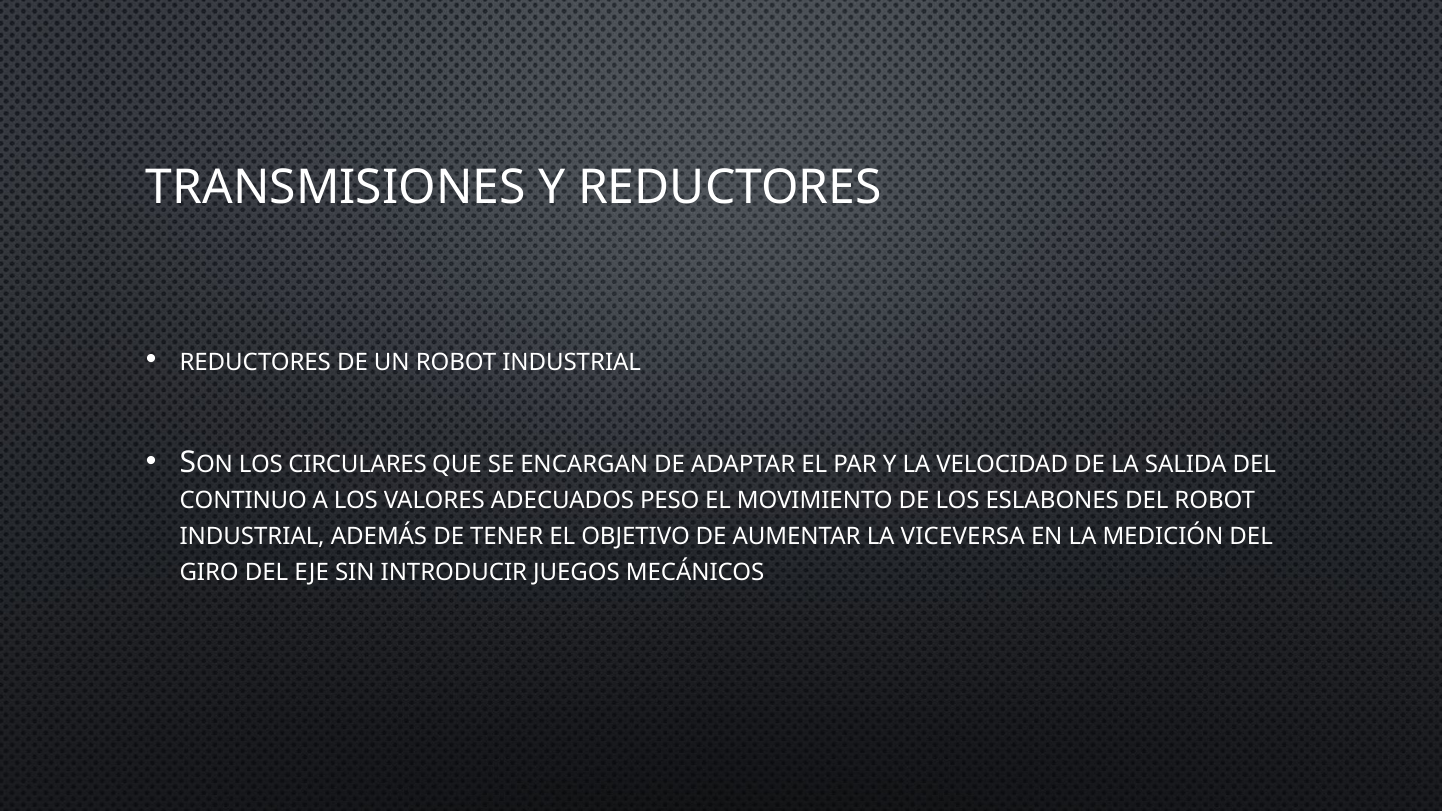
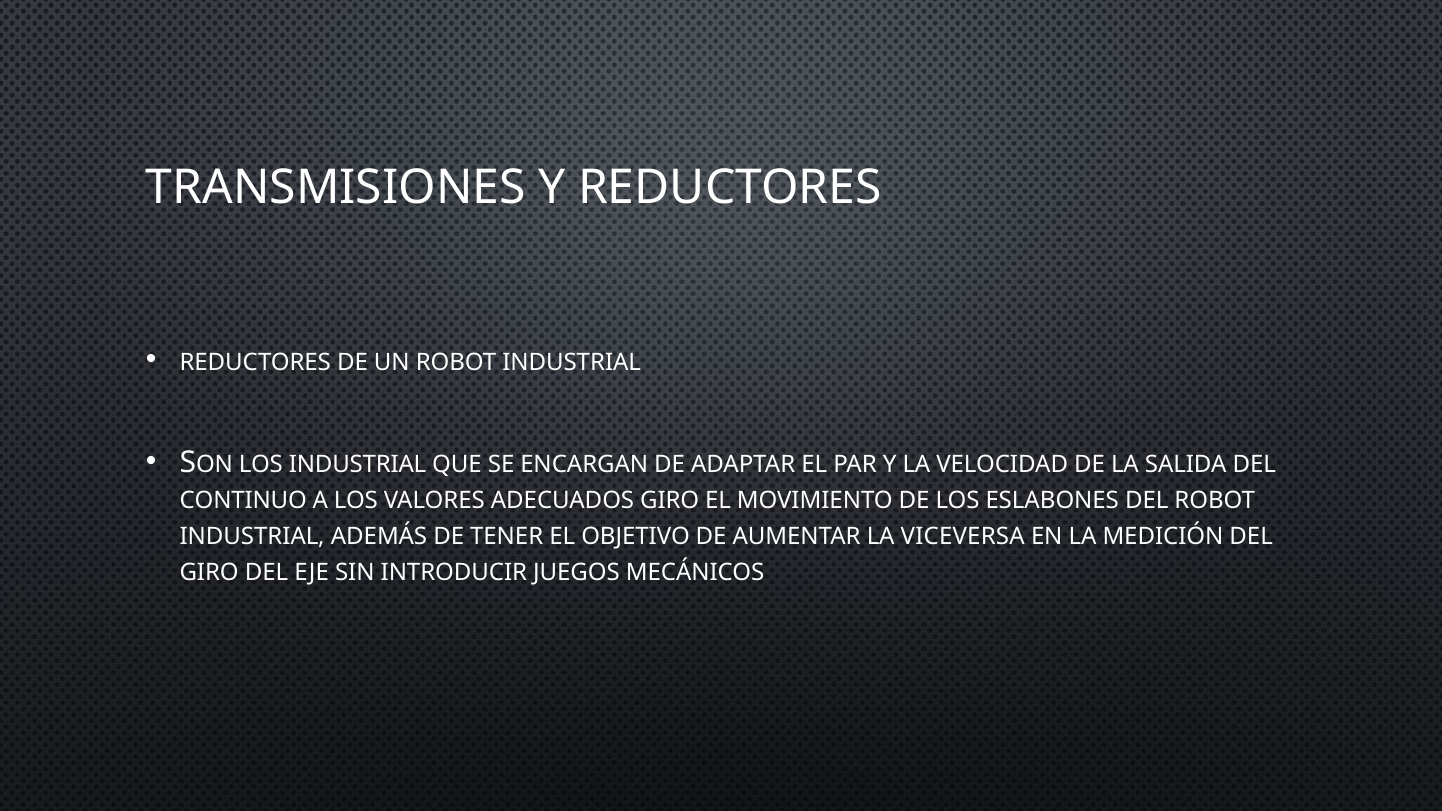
LOS CIRCULARES: CIRCULARES -> INDUSTRIAL (358, 465)
ADECUADOS PESO: PESO -> GIRO (670, 501)
